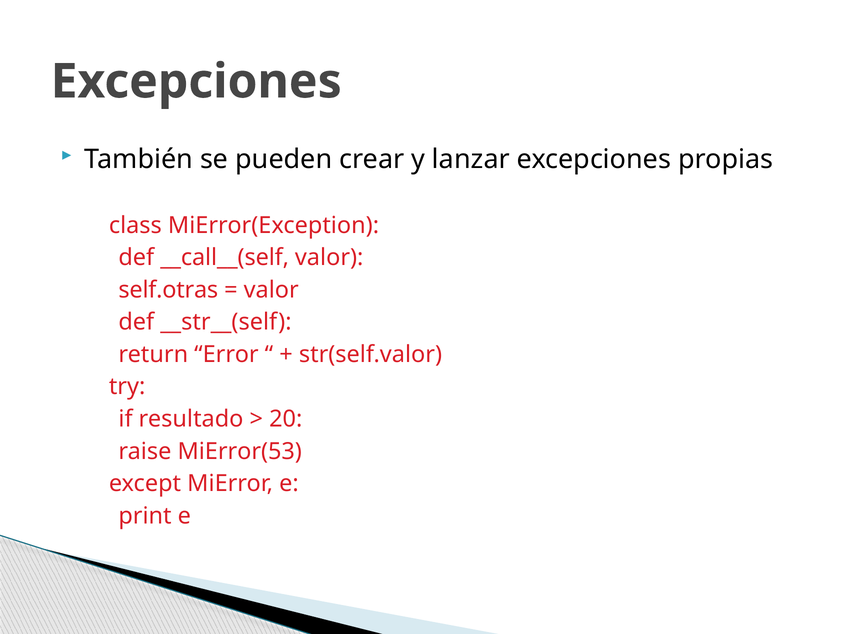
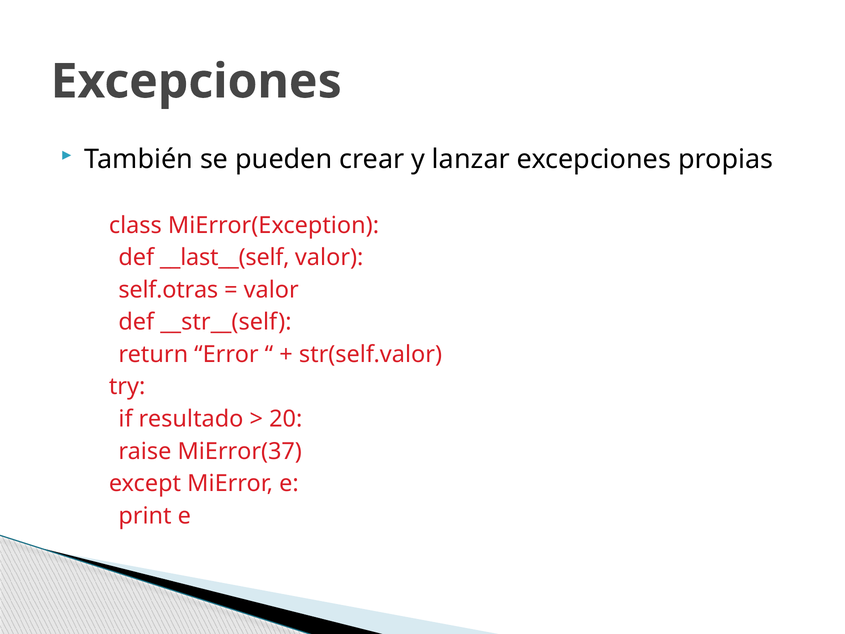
__call__(self: __call__(self -> __last__(self (225, 257)
MiError(53: MiError(53 -> MiError(37 (240, 451)
